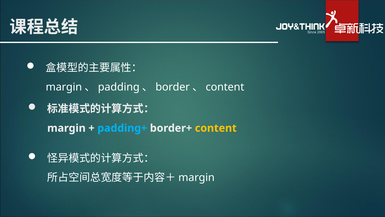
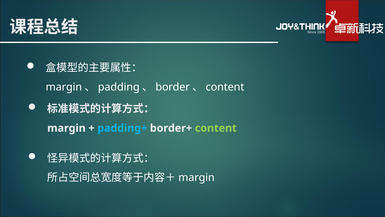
content colour: yellow -> light green (216, 128)
